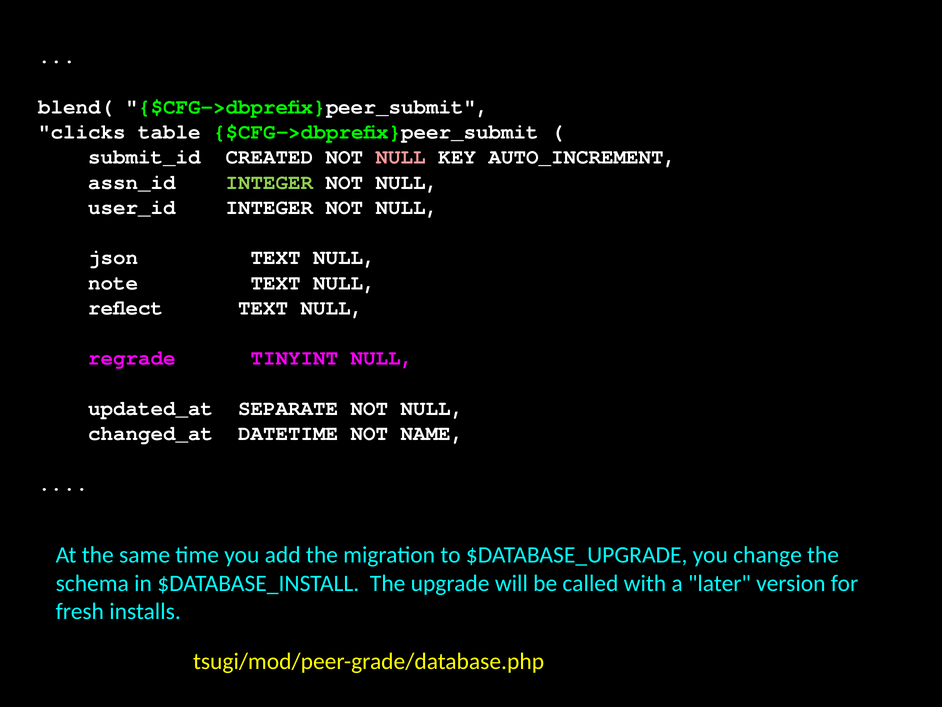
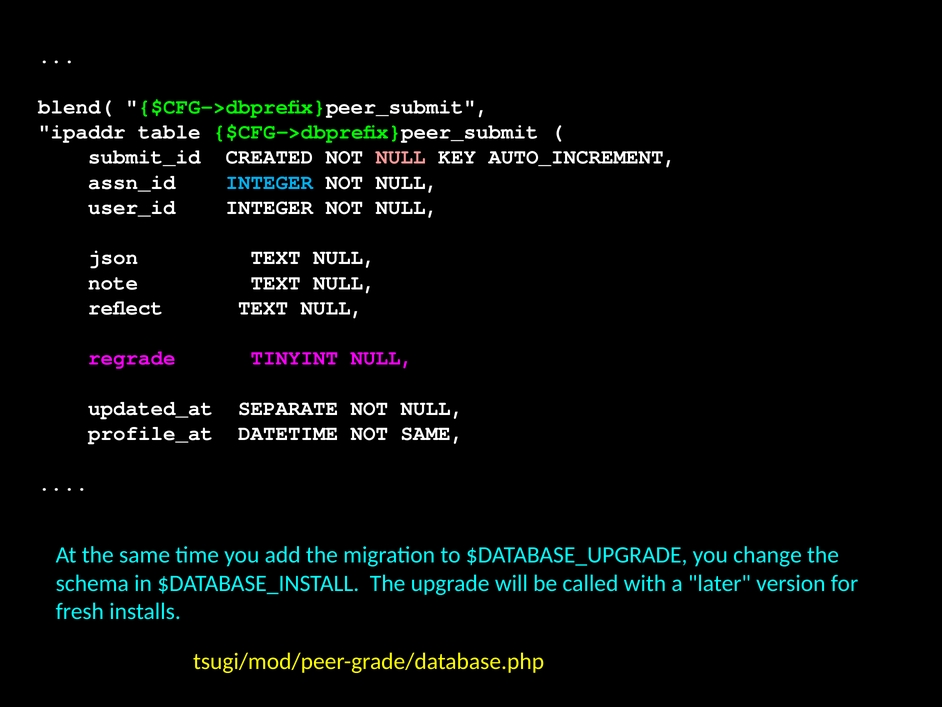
clicks: clicks -> ipaddr (82, 132)
INTEGER colour: light green -> light blue (270, 182)
changed_at: changed_at -> profile_at (151, 433)
NOT NAME: NAME -> SAME (432, 433)
